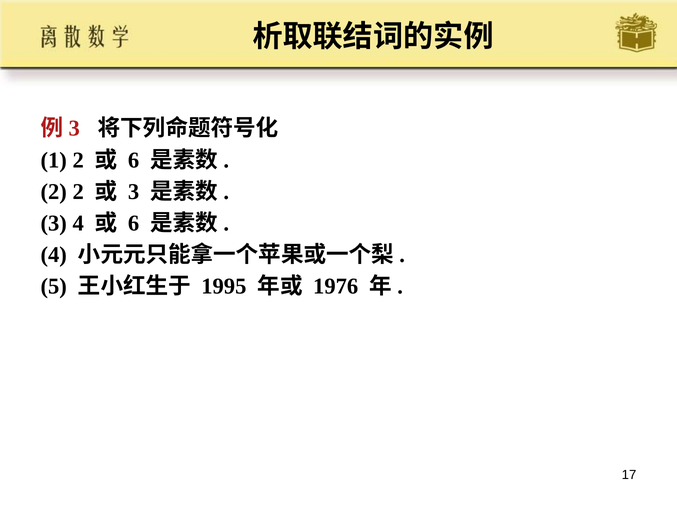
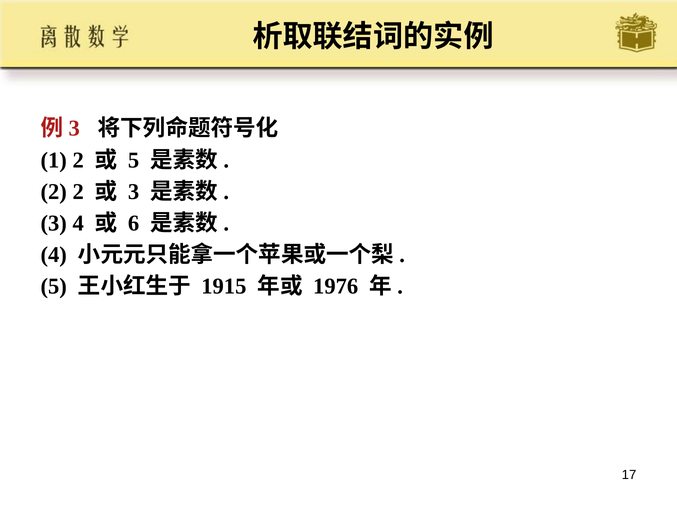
6: 6 -> 5 (134, 160)
1995: 1995 -> 1915 (224, 286)
